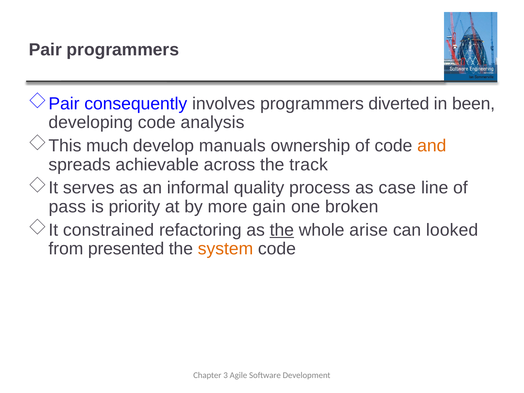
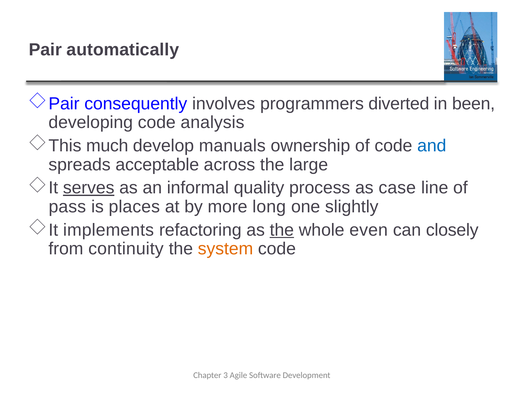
Pair programmers: programmers -> automatically (123, 50)
and colour: orange -> blue (432, 146)
achievable: achievable -> acceptable (157, 165)
track: track -> large (309, 165)
serves underline: none -> present (89, 188)
priority: priority -> places (134, 207)
gain: gain -> long (269, 207)
broken: broken -> slightly (352, 207)
constrained: constrained -> implements (109, 230)
arise: arise -> even (369, 230)
looked: looked -> closely (452, 230)
presented: presented -> continuity (126, 249)
